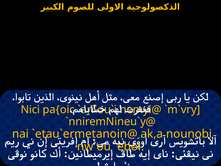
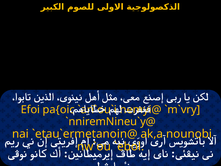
Nici: Nici -> Efoi (30, 110)
